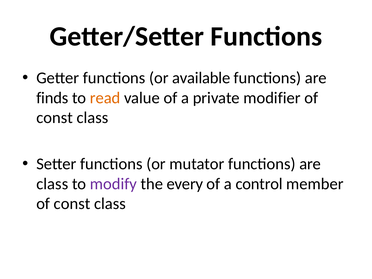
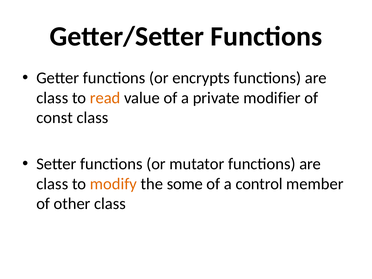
available: available -> encrypts (201, 78)
finds: finds -> class (52, 98)
modify colour: purple -> orange (113, 184)
every: every -> some (185, 184)
const: const -> other (72, 204)
